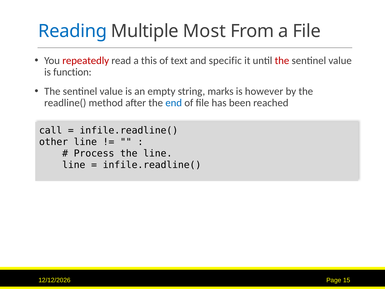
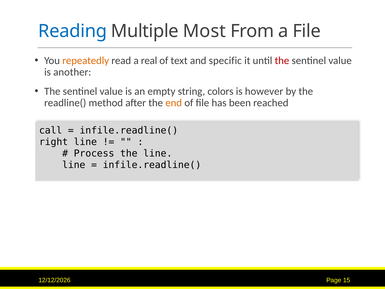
repeatedly colour: red -> orange (86, 61)
this: this -> real (149, 61)
function: function -> another (72, 72)
marks: marks -> colors (220, 91)
end colour: blue -> orange (174, 103)
other: other -> right (54, 142)
